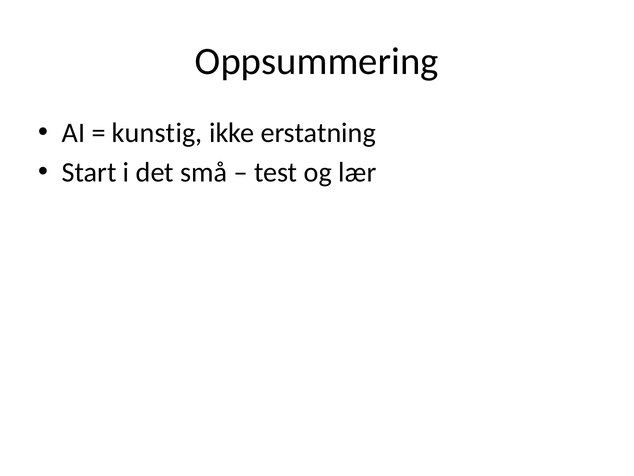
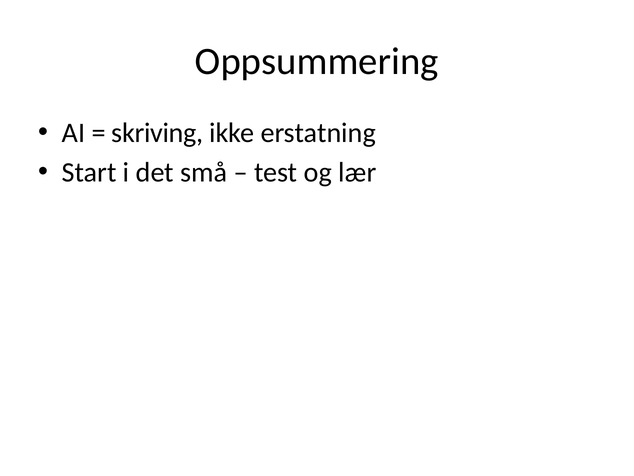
kunstig: kunstig -> skriving (157, 133)
